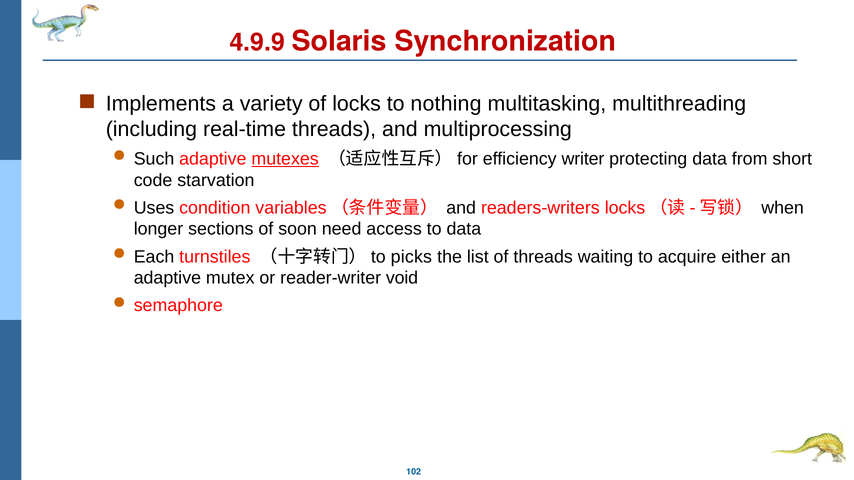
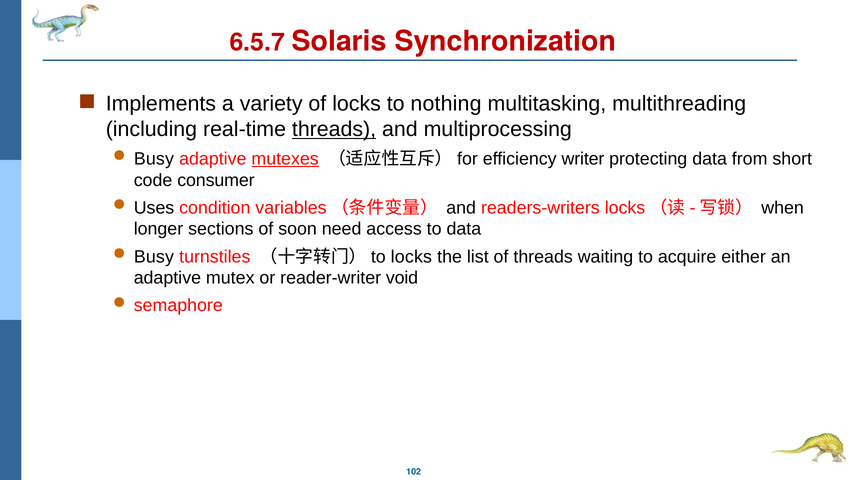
4.9.9: 4.9.9 -> 6.5.7 (257, 43)
threads underline: none -> present (334, 130)
Such: Such -> Busy (154, 159)
starvation: starvation -> consumer (216, 180)
Each: Each -> Busy (154, 257)
picks: picks -> locks (411, 257)
